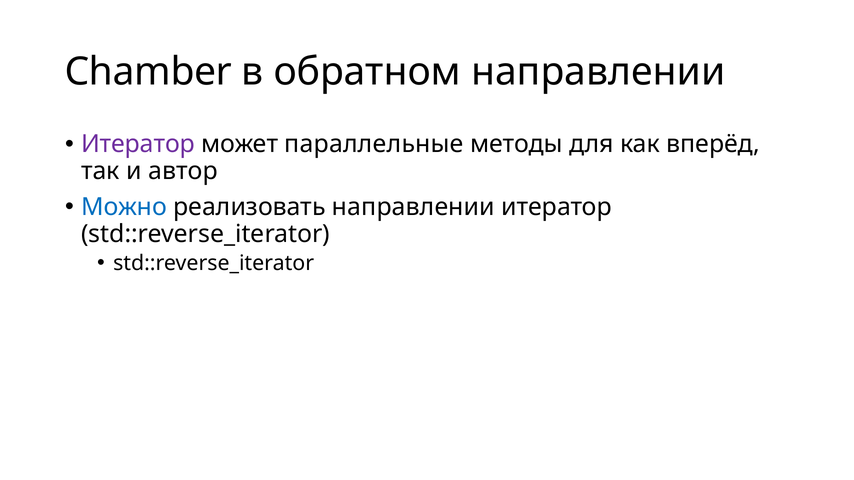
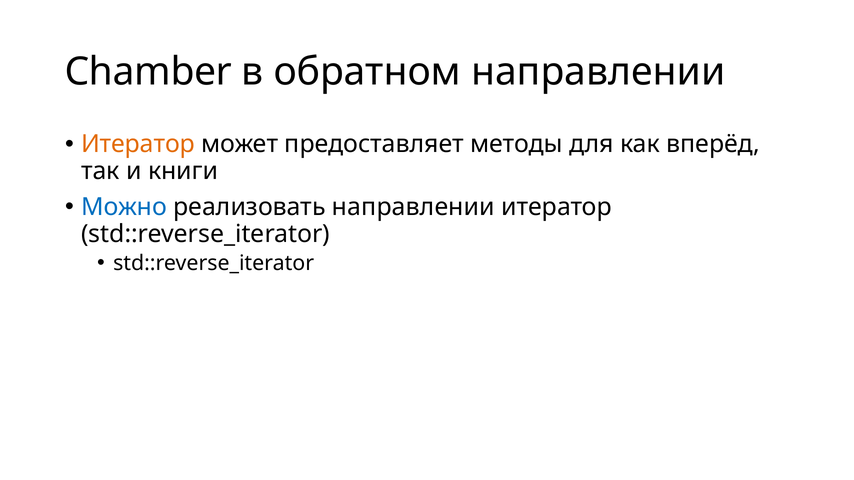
Итератор colour: purple -> orange (138, 144)
параллельные: параллельные -> предоставляет (374, 144)
автор: автор -> книги (183, 171)
